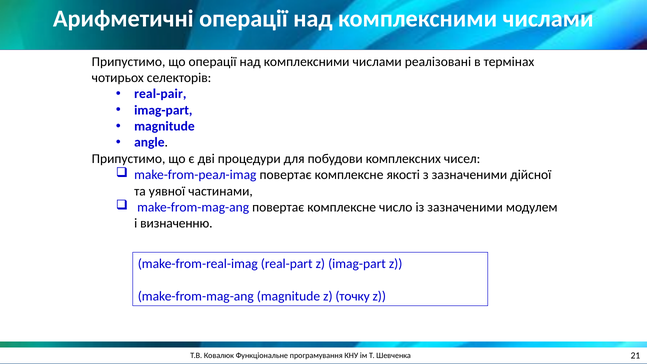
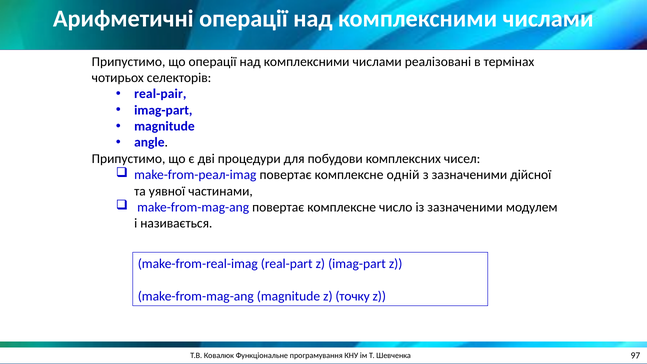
якості: якості -> одній (403, 175)
визначенню: визначенню -> називається (176, 223)
21: 21 -> 97 (635, 356)
